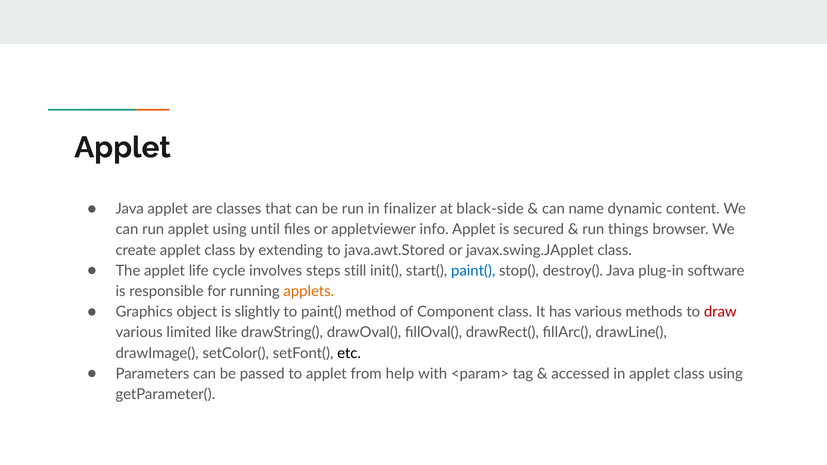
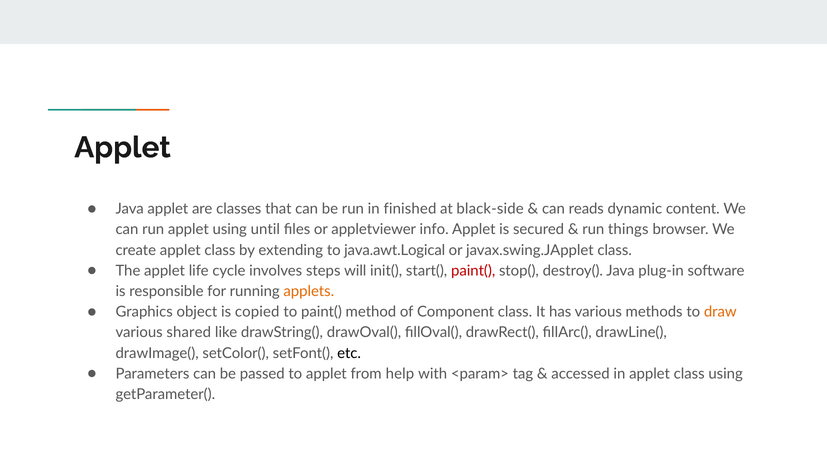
finalizer: finalizer -> finished (410, 209)
name: name -> reads (586, 209)
java.awt.Stored: java.awt.Stored -> java.awt.Logical (395, 250)
still: still -> will (355, 271)
paint( colour: blue -> red (473, 271)
slightly: slightly -> copied (257, 312)
draw colour: red -> orange (720, 312)
limited: limited -> shared (189, 333)
